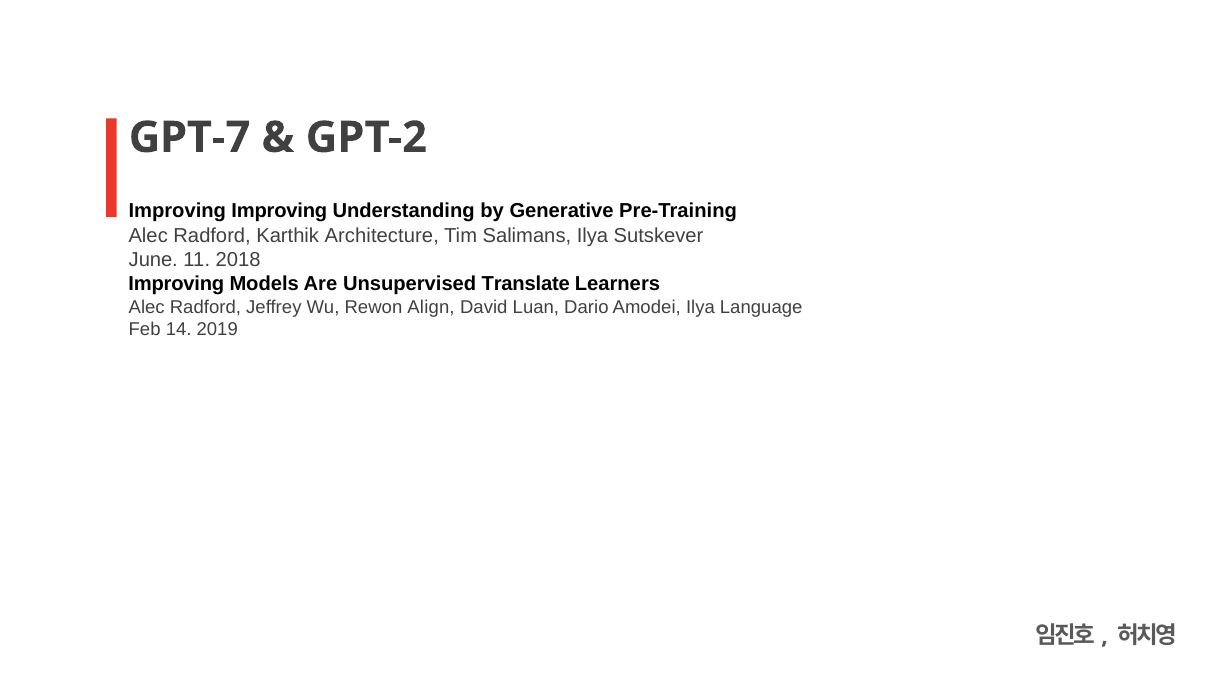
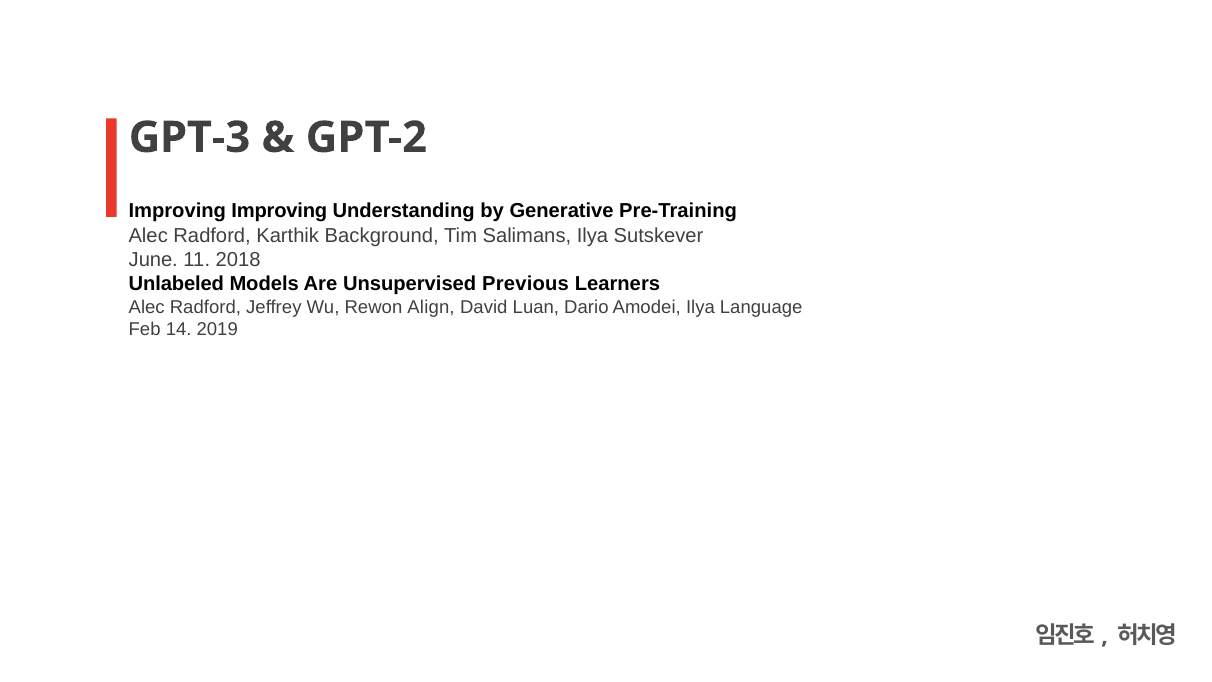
GPT-7: GPT-7 -> GPT-3 (190, 137)
Architecture: Architecture -> Background (382, 235)
Improving: Improving -> Unlabeled (176, 284)
Translate: Translate -> Previous (526, 284)
